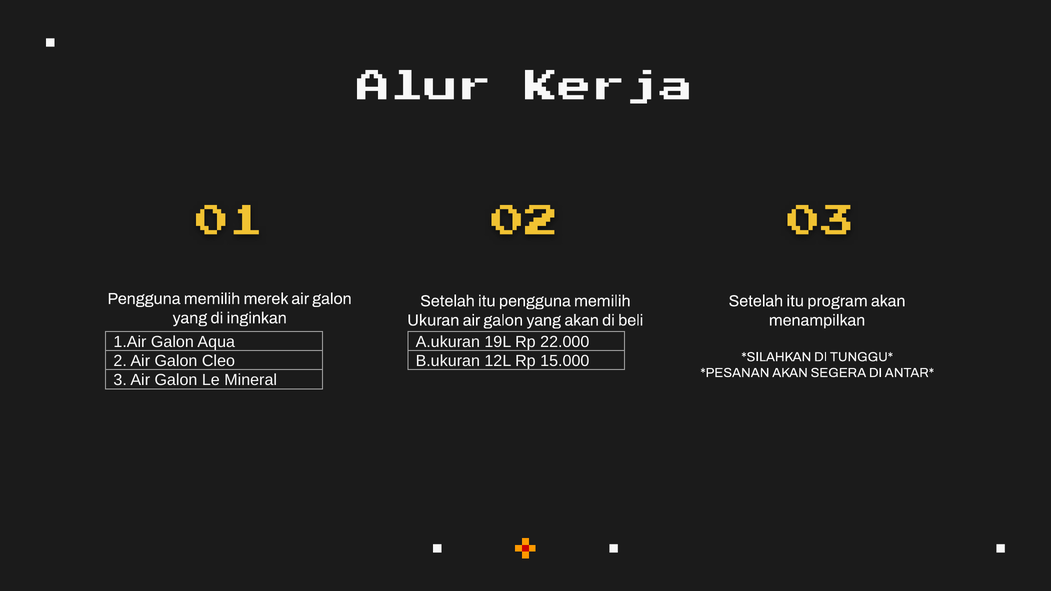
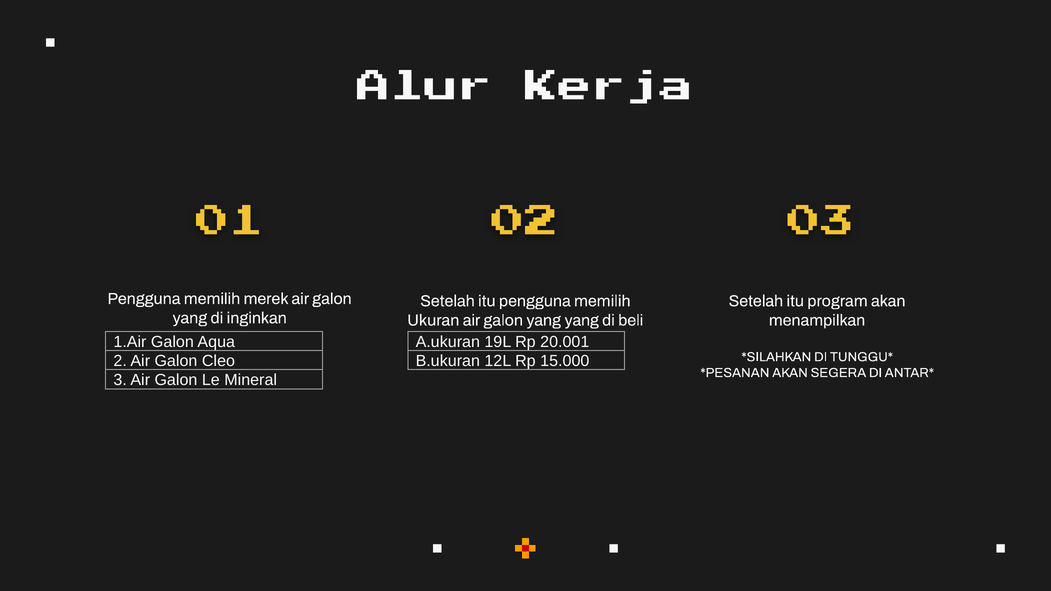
yang akan: akan -> yang (582, 320)
22.000: 22.000 -> 20.001 (565, 342)
